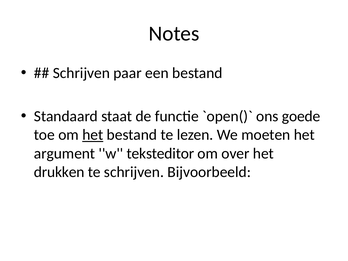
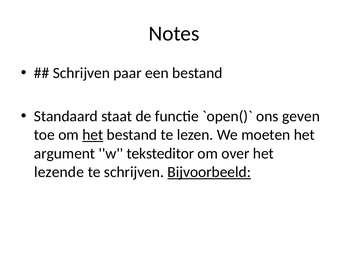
goede: goede -> geven (301, 116)
drukken: drukken -> lezende (59, 172)
Bijvoorbeeld underline: none -> present (209, 172)
